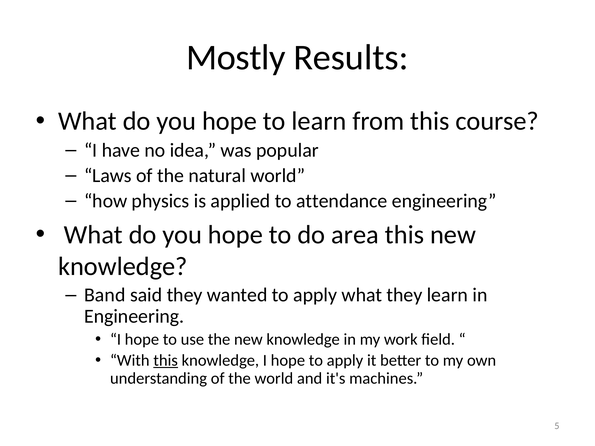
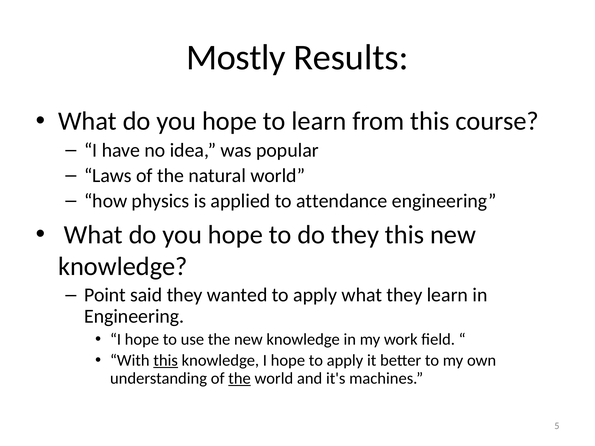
do area: area -> they (355, 235)
Band: Band -> Point (105, 295)
the underline: none -> present (240, 379)
